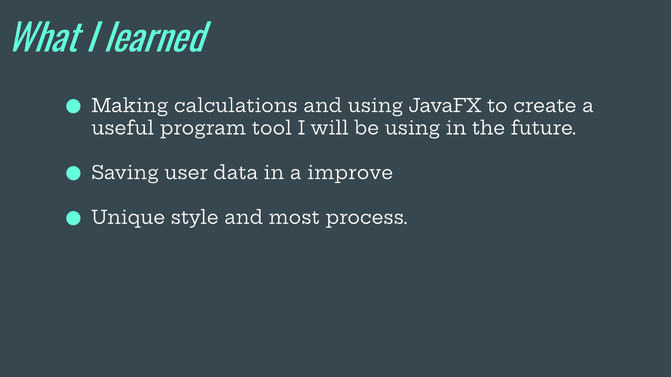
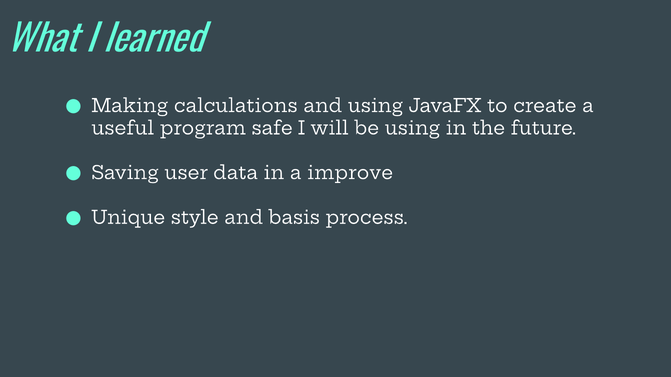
tool: tool -> safe (272, 128)
most: most -> basis (294, 218)
